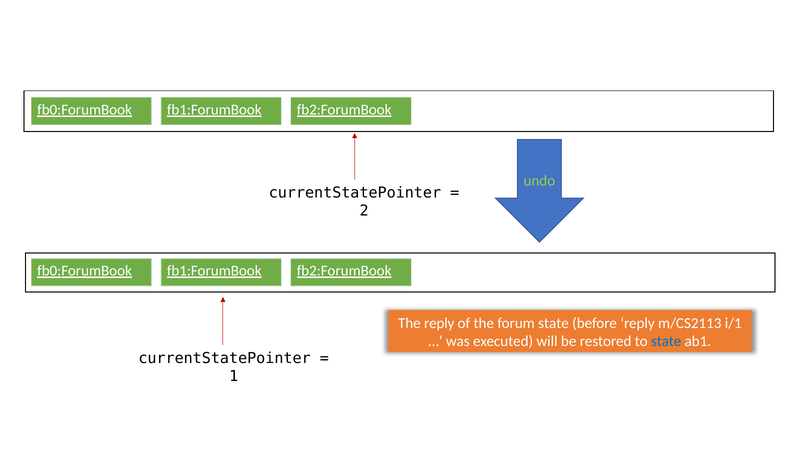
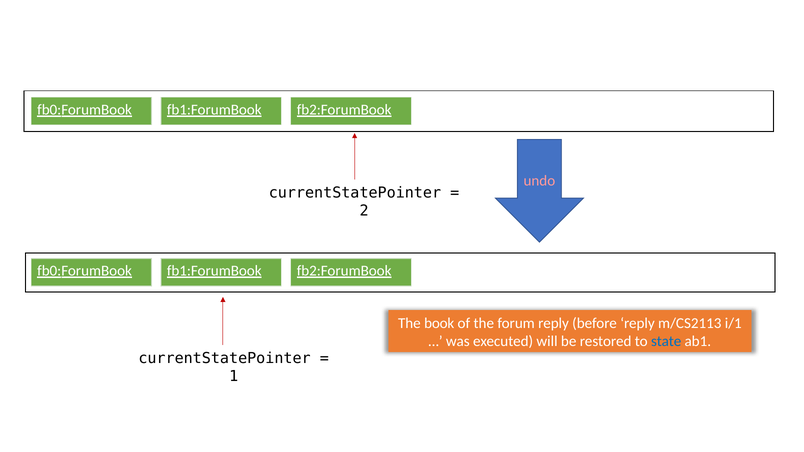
undo colour: light green -> pink (539, 181)
The reply: reply -> book (439, 323)
forum state: state -> reply (553, 323)
